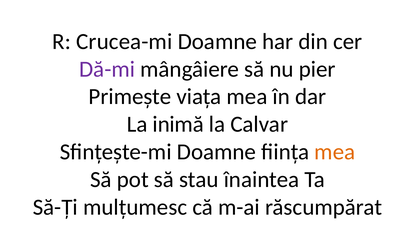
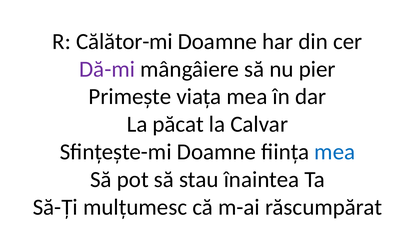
Crucea-mi: Crucea-mi -> Călător-mi (124, 42)
inimă: inimă -> păcat (178, 125)
mea colour: orange -> blue (335, 152)
